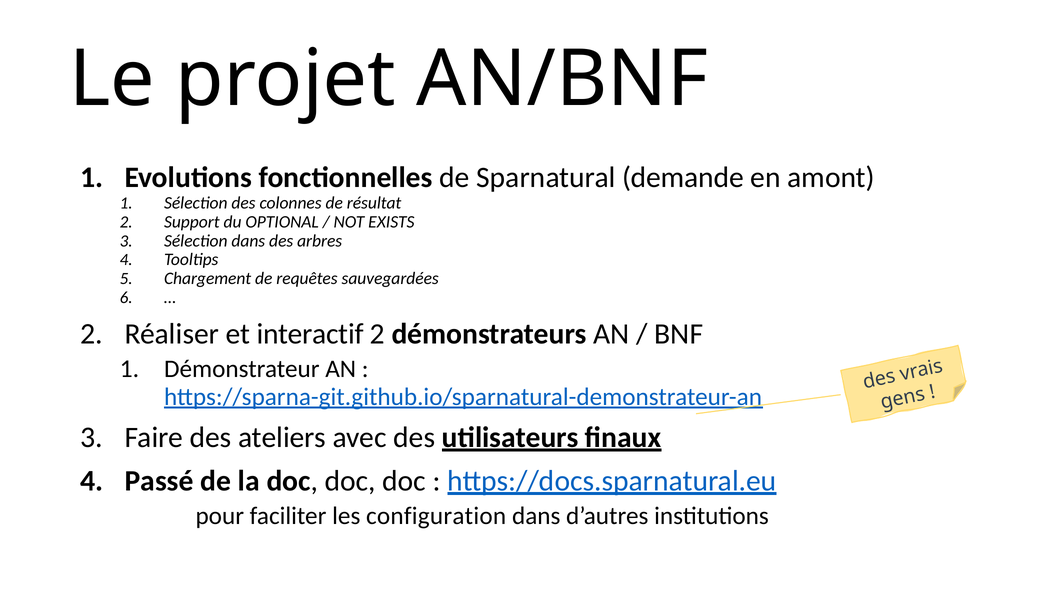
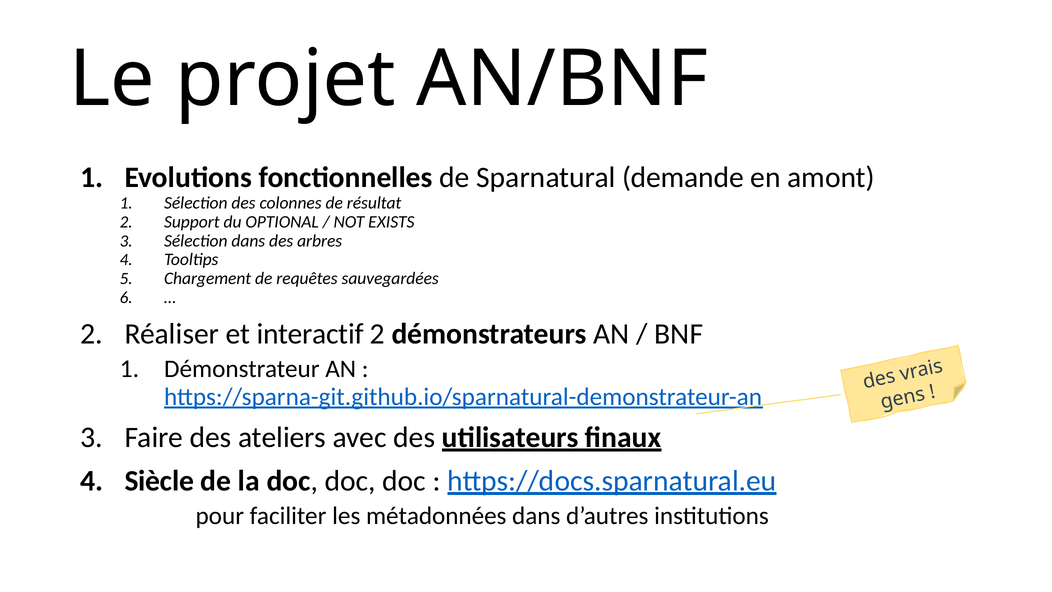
Passé: Passé -> Siècle (159, 481)
configuration: configuration -> métadonnées (436, 516)
